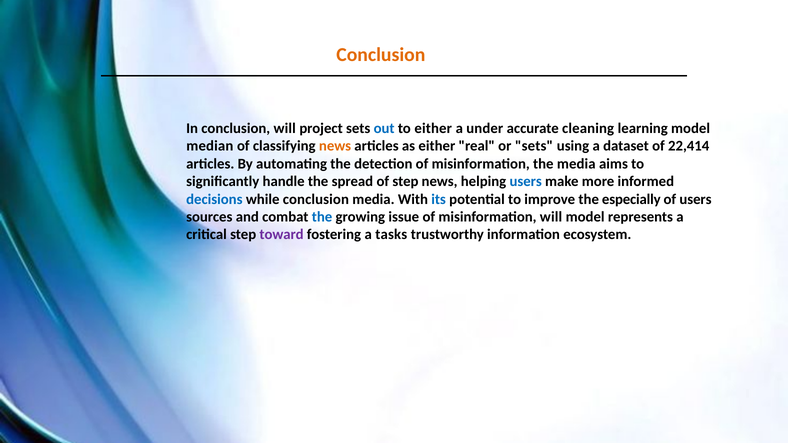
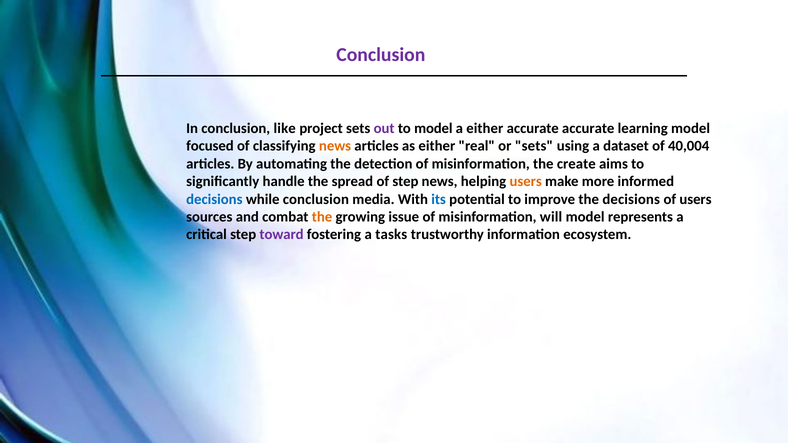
Conclusion colour: orange -> purple (381, 55)
conclusion will: will -> like (285, 128)
out colour: blue -> purple (384, 128)
to either: either -> model (433, 128)
a under: under -> either (485, 128)
accurate cleaning: cleaning -> accurate (588, 128)
median: median -> focused (210, 146)
22,414: 22,414 -> 40,004 (689, 146)
the media: media -> create (576, 164)
users colour: blue -> orange (526, 182)
the especially: especially -> decisions (631, 199)
the colour: blue -> orange (322, 217)
